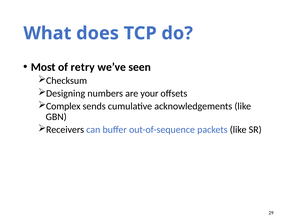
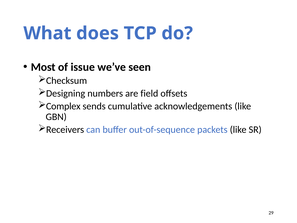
retry: retry -> issue (83, 67)
your: your -> field (149, 93)
